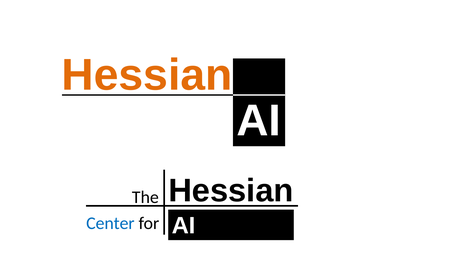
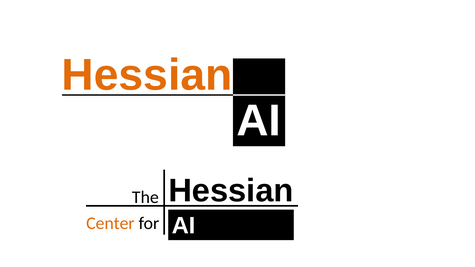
Center colour: blue -> orange (110, 223)
